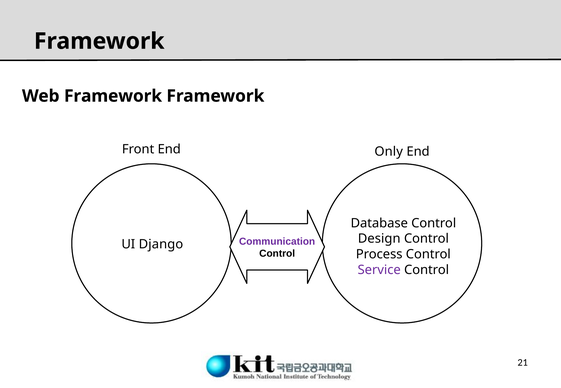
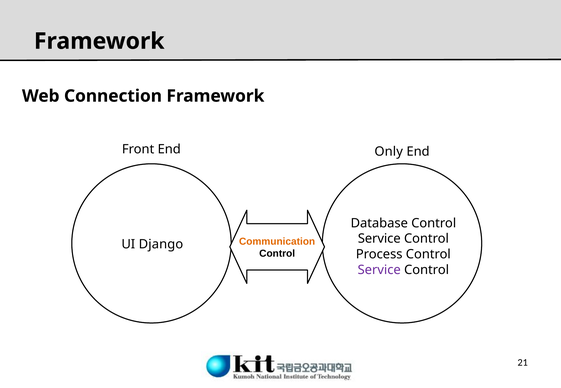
Web Framework: Framework -> Connection (113, 96)
Design: Design -> Service (379, 239)
Communication colour: purple -> orange (277, 242)
